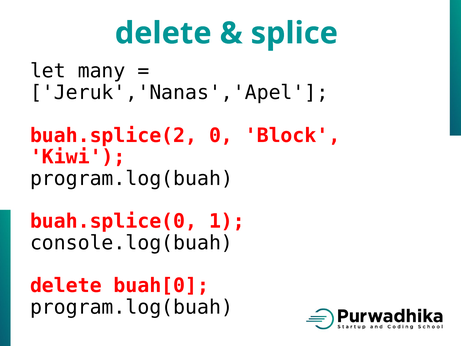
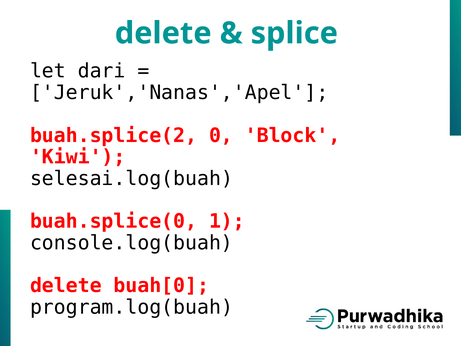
many: many -> dari (102, 71)
program.log(buah: program.log(buah -> selesai.log(buah (131, 178)
